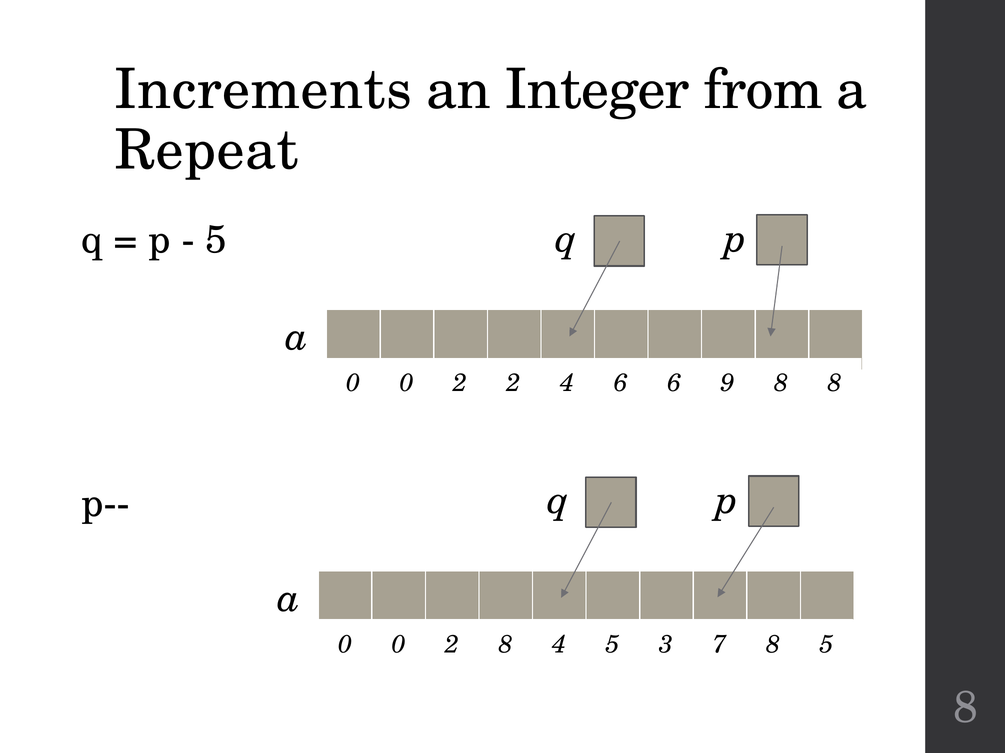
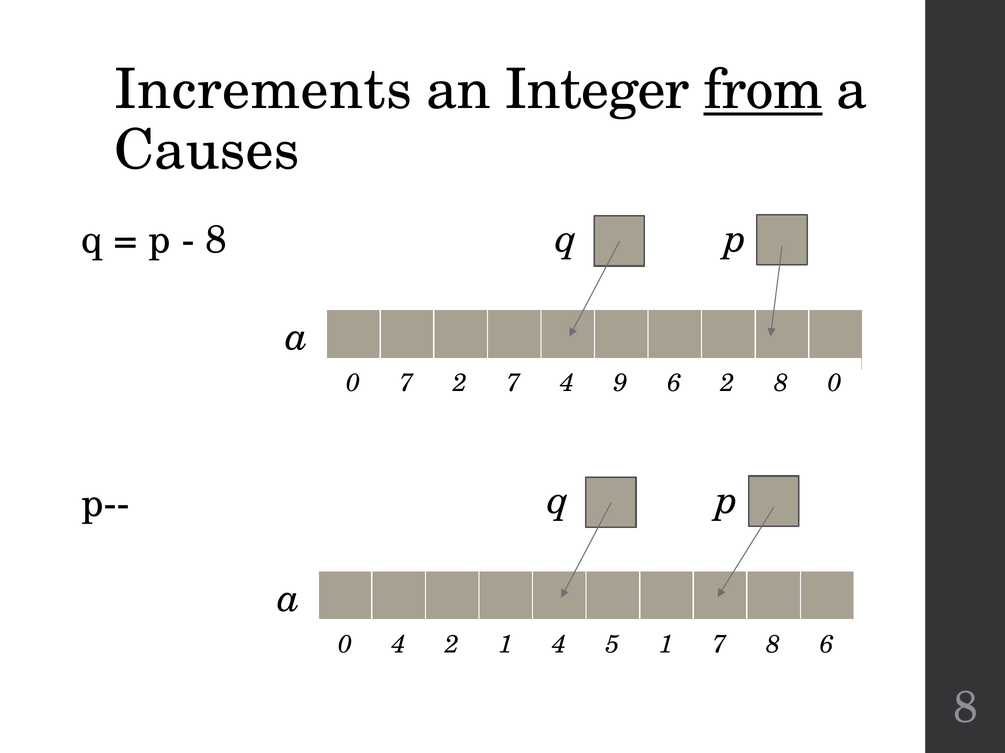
from underline: none -> present (763, 90)
Repeat: Repeat -> Causes (207, 150)
5: 5 -> 8 (216, 240)
0: 0 -> 7 (407, 383)
2 2: 2 -> 7 (514, 383)
4 6: 6 -> 9 (621, 383)
6 9: 9 -> 2 (728, 383)
8: 8 -> 0 (835, 383)
0: 0 -> 4 (399, 645)
2 8: 8 -> 1 (506, 645)
5 3: 3 -> 1 (666, 645)
8 5: 5 -> 6 (826, 645)
